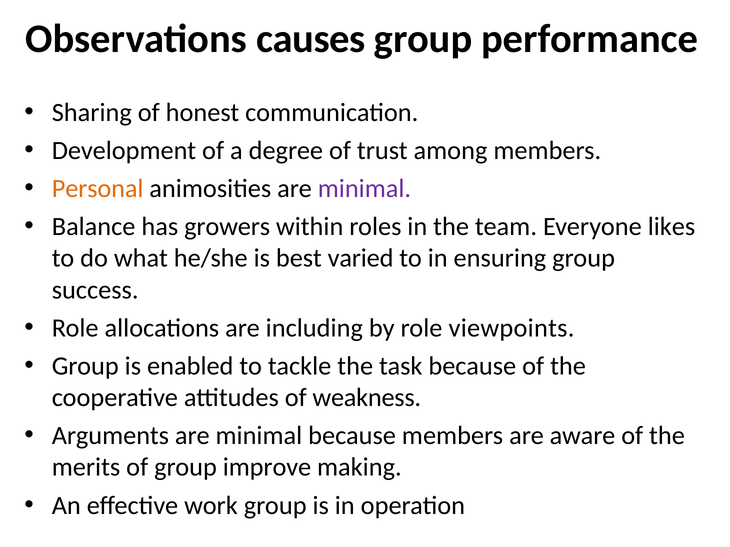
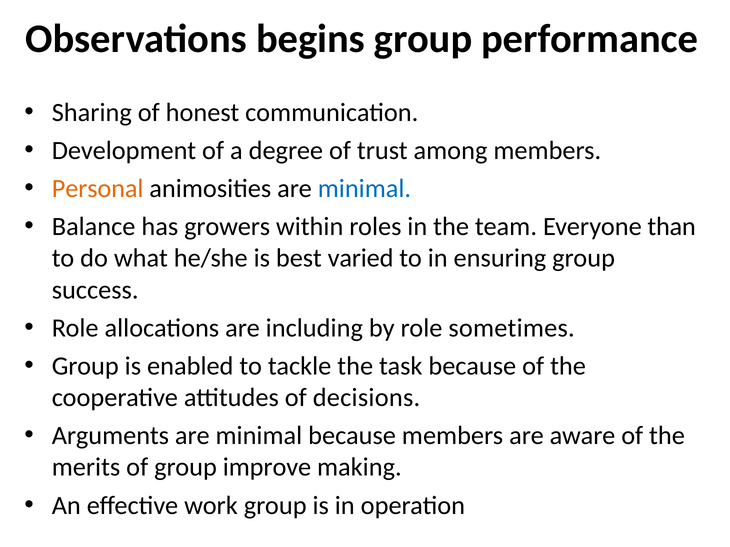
causes: causes -> begins (311, 39)
minimal colour: purple -> blue (364, 189)
likes: likes -> than (672, 227)
viewpoints: viewpoints -> sometimes (512, 328)
weakness: weakness -> decisions (367, 398)
